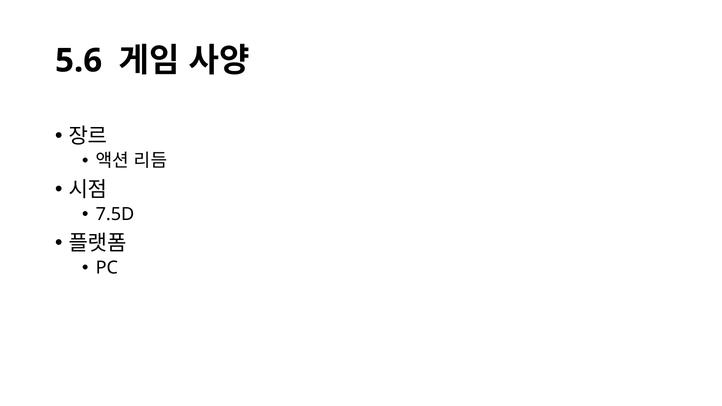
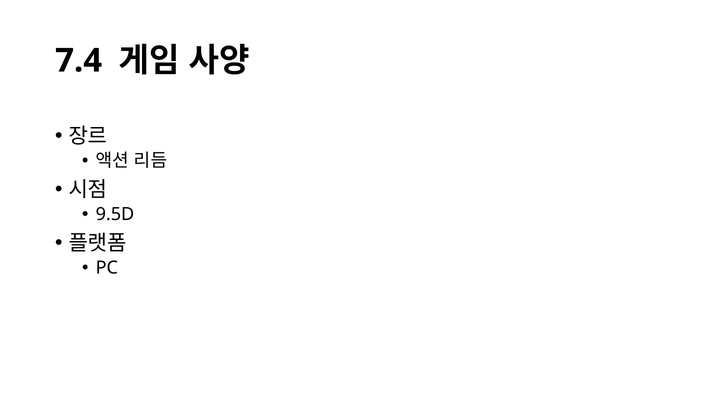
5.6: 5.6 -> 7.4 (79, 61)
7.5D: 7.5D -> 9.5D (115, 215)
